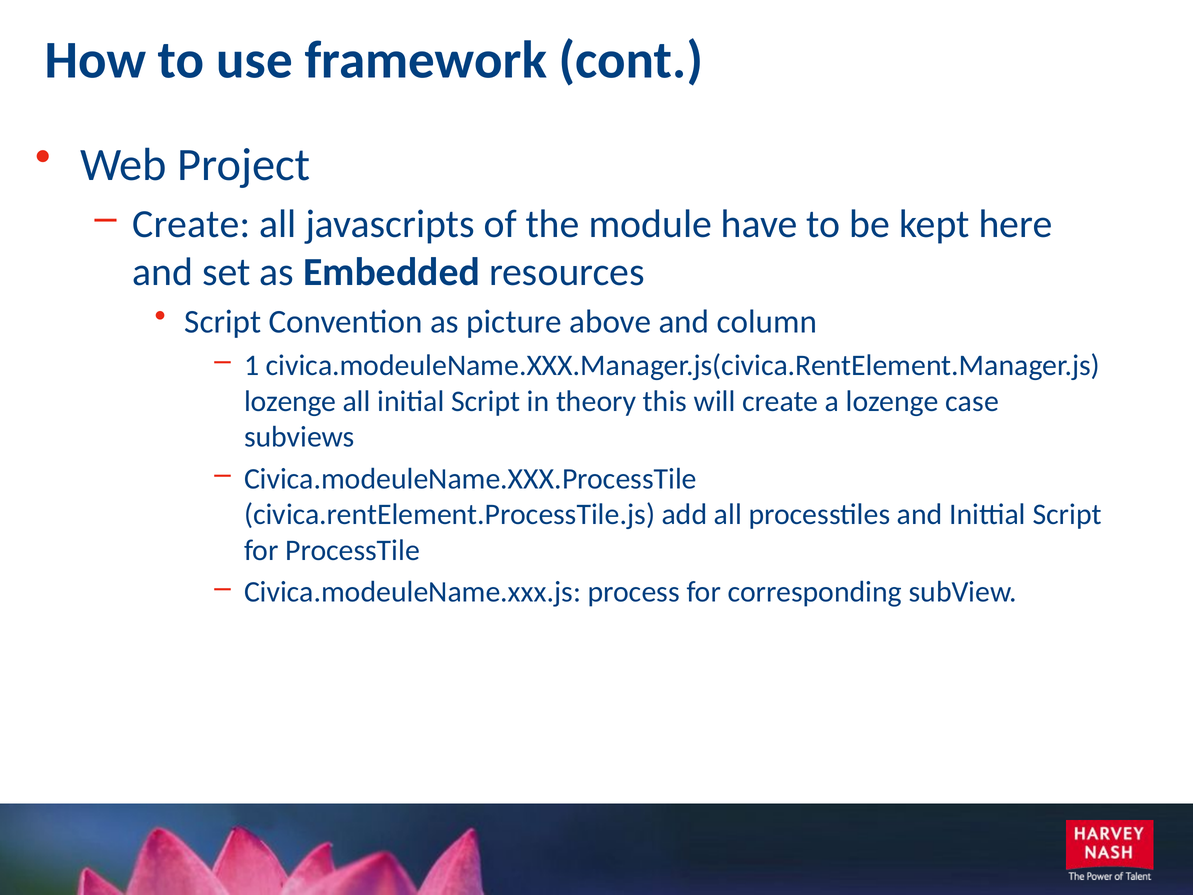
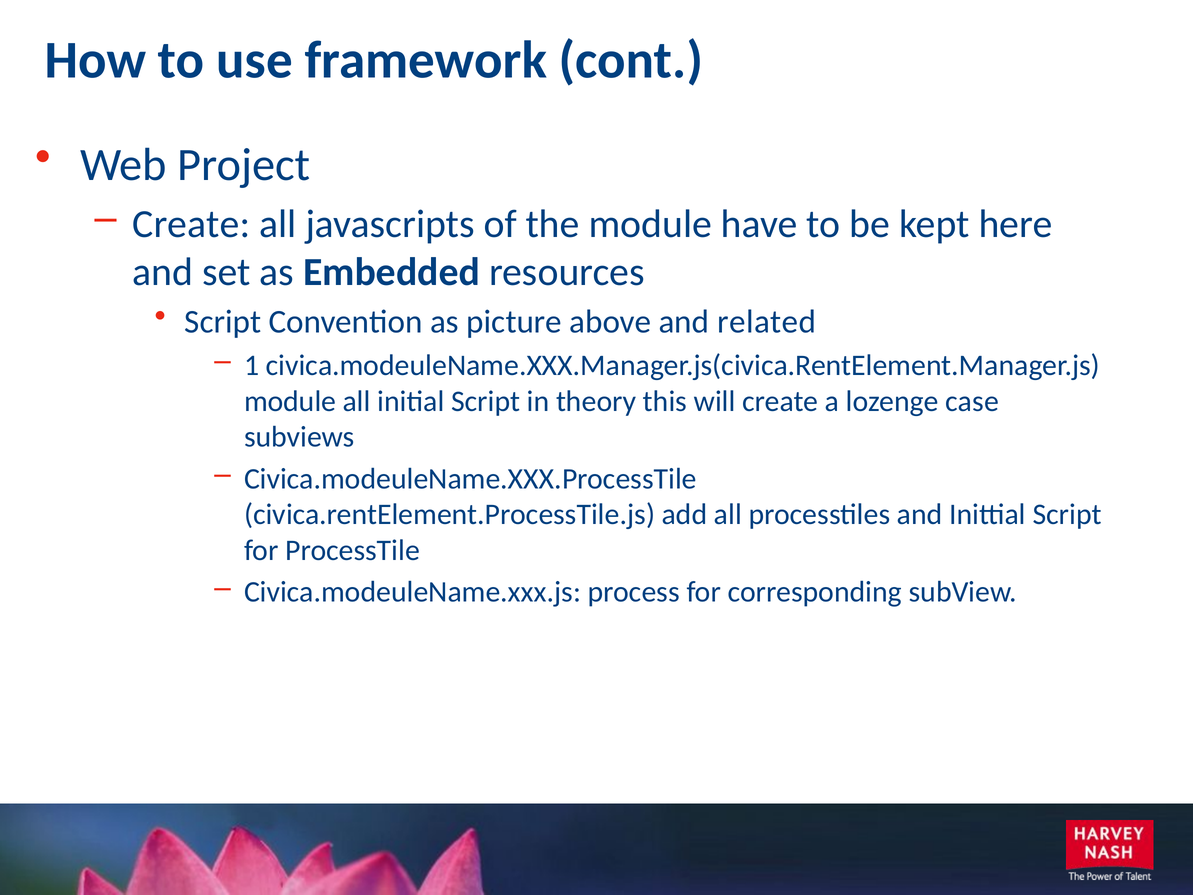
column: column -> related (767, 322)
lozenge: lozenge -> module (290, 401)
